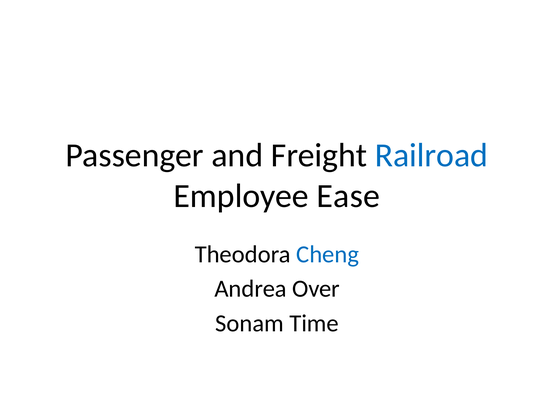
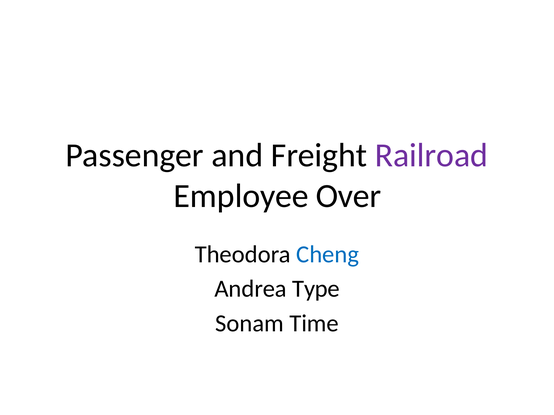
Railroad colour: blue -> purple (431, 156)
Ease: Ease -> Over (349, 196)
Over: Over -> Type (316, 289)
